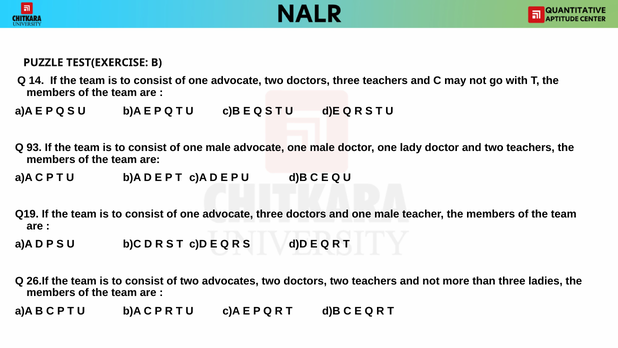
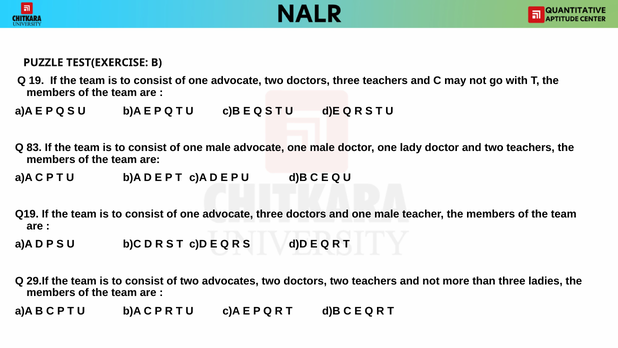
14: 14 -> 19 (36, 81)
93: 93 -> 83 (34, 147)
26.If: 26.If -> 29.If (37, 281)
